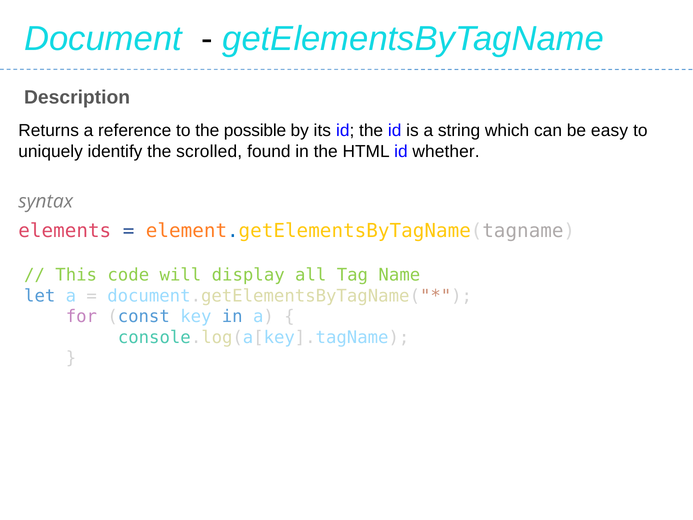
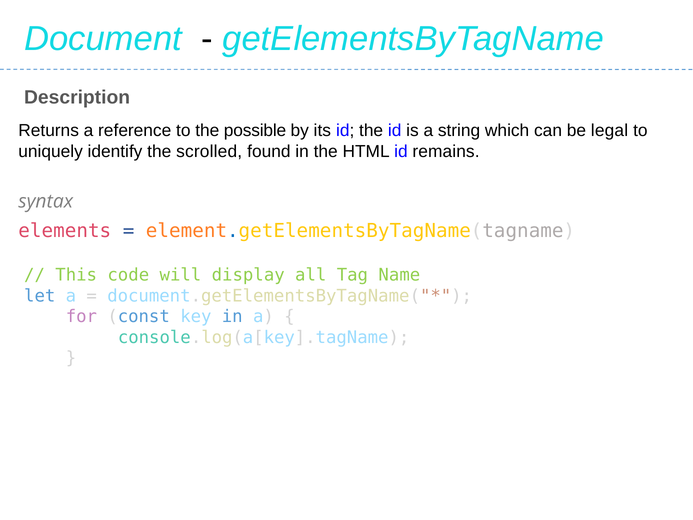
easy: easy -> legal (610, 130)
whether: whether -> remains (446, 151)
